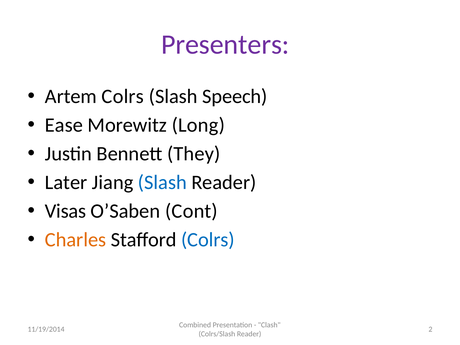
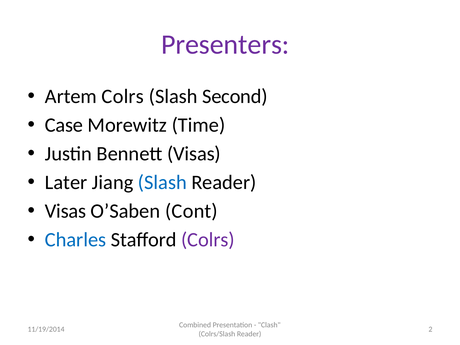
Speech: Speech -> Second (235, 96)
Ease: Ease -> Case (64, 125)
Long: Long -> Time (198, 125)
Bennett They: They -> Visas (194, 154)
Charles colour: orange -> blue (76, 240)
Colrs colour: blue -> purple (208, 240)
